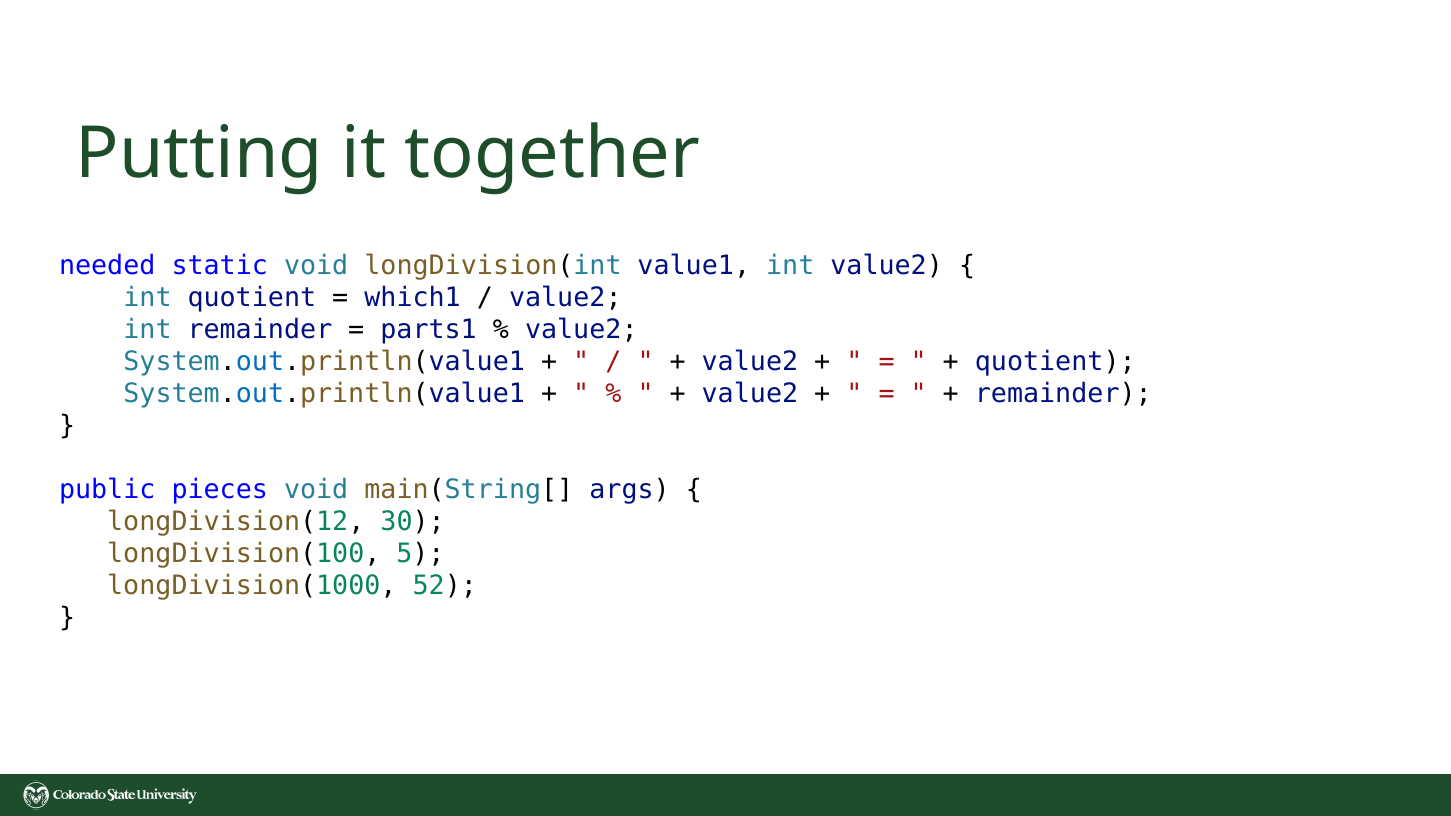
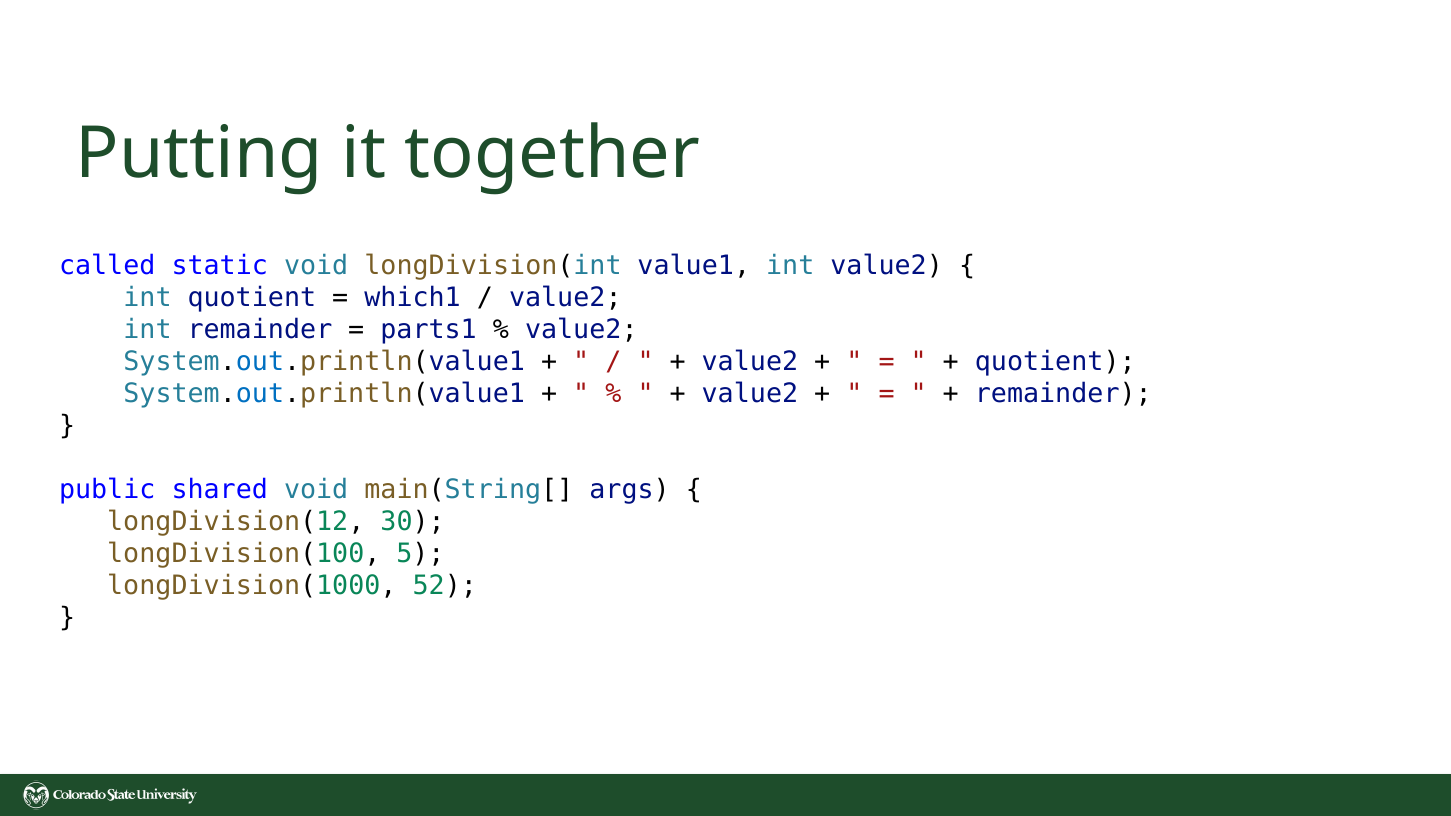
needed: needed -> called (107, 266)
pieces: pieces -> shared (220, 490)
